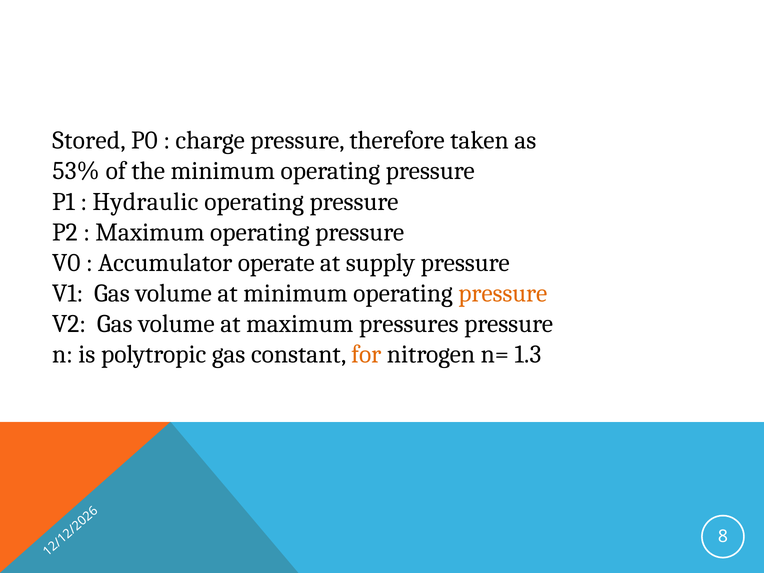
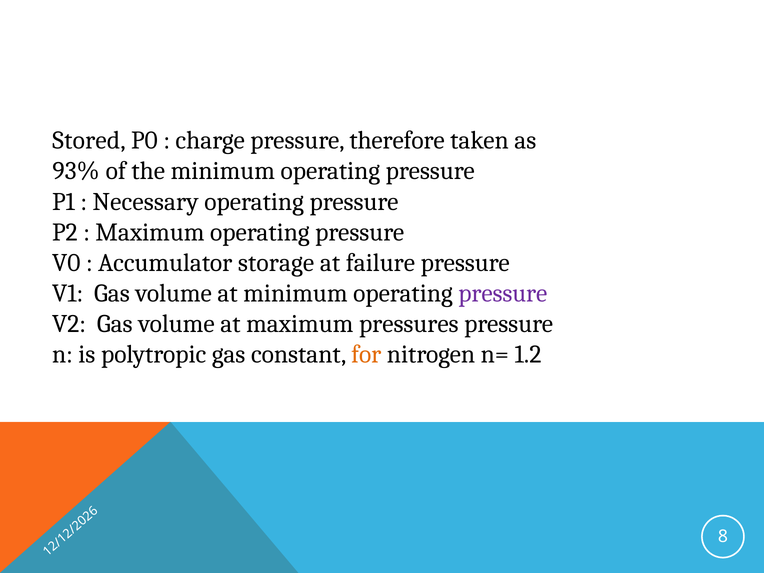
53%: 53% -> 93% (76, 171)
Hydraulic: Hydraulic -> Necessary (146, 202)
operate: operate -> storage (276, 263)
supply: supply -> failure (380, 263)
pressure colour: orange -> purple (503, 293)
1.3: 1.3 -> 1.2 (528, 354)
